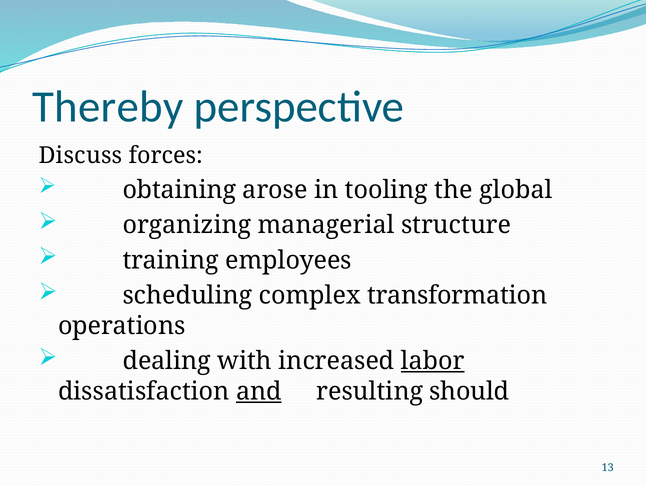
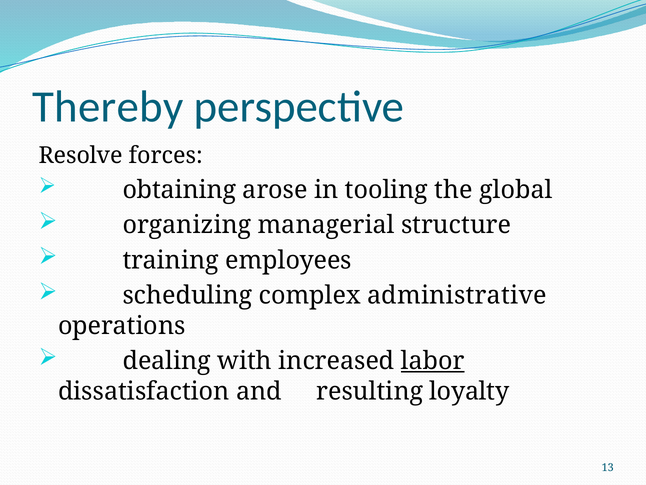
Discuss: Discuss -> Resolve (81, 156)
transformation: transformation -> administrative (457, 295)
and underline: present -> none (259, 391)
should: should -> loyalty (469, 391)
